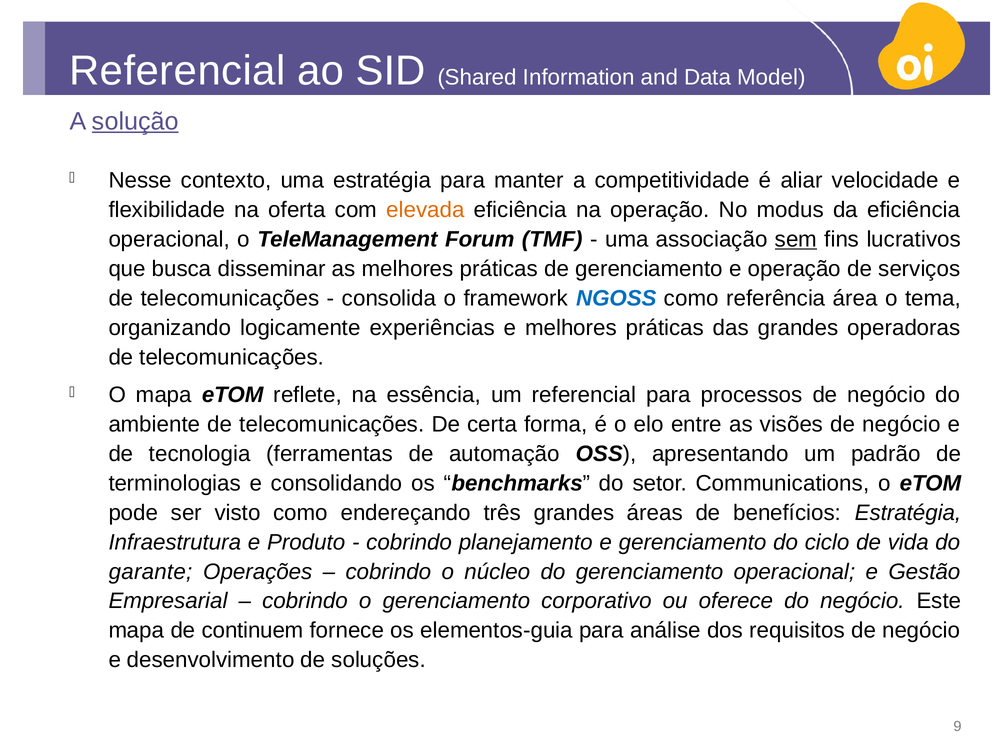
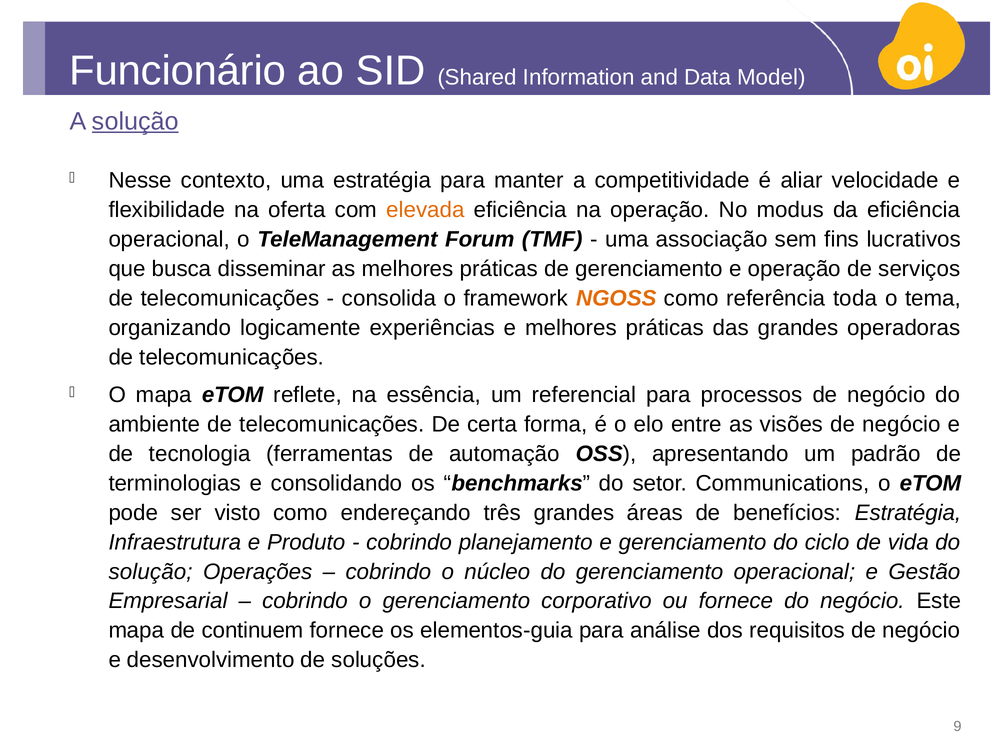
Referencial: Referencial -> Funcionário (178, 71)
sem underline: present -> none (796, 239)
NGOSS colour: blue -> orange (616, 298)
área: área -> toda (855, 298)
garante: garante -> solução (151, 572)
ou oferece: oferece -> fornece (736, 601)
